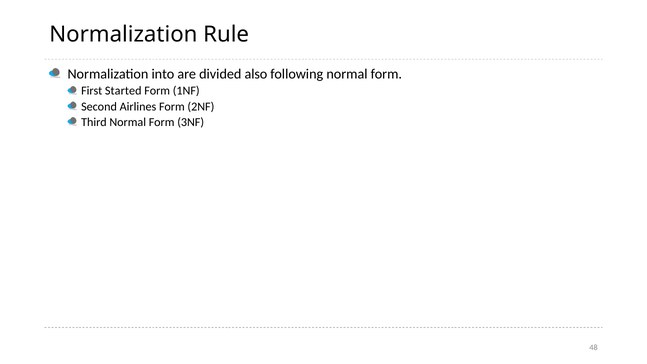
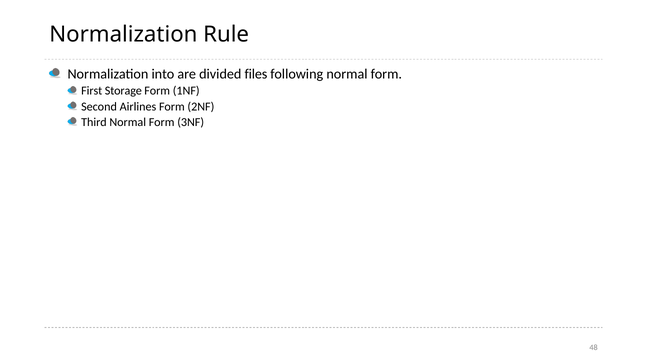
also: also -> files (256, 74)
Started: Started -> Storage (123, 91)
